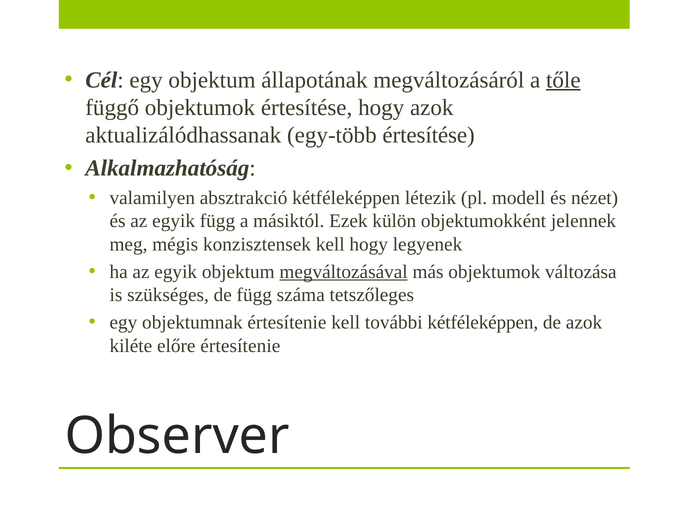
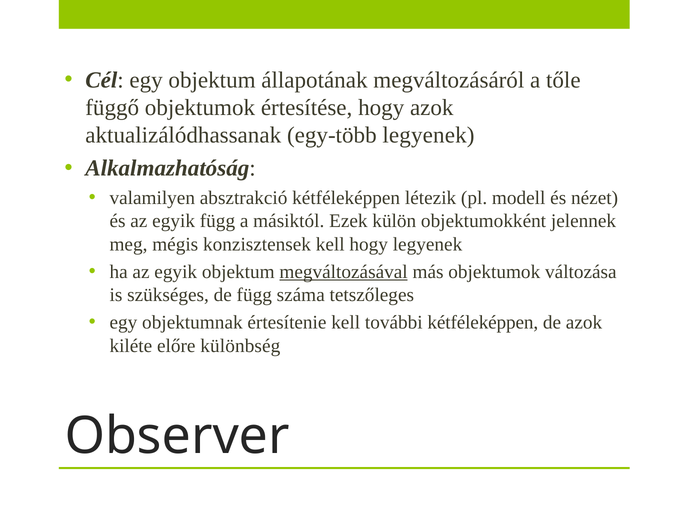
tőle underline: present -> none (563, 80)
egy-több értesítése: értesítése -> legyenek (428, 135)
előre értesítenie: értesítenie -> különbség (240, 346)
